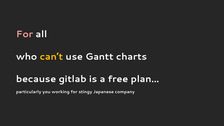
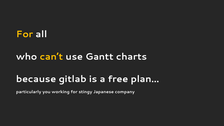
For colour: pink -> yellow (25, 34)
